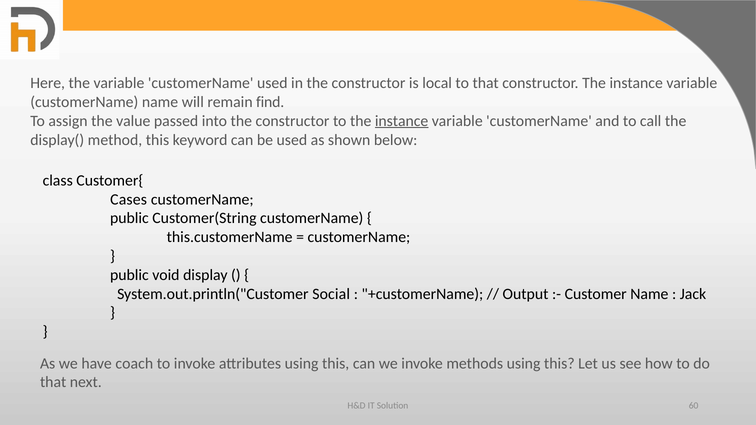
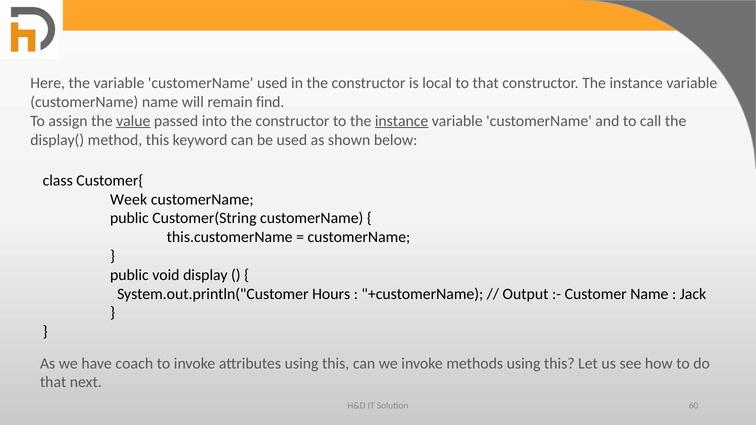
value underline: none -> present (133, 121)
Cases: Cases -> Week (129, 199)
Social: Social -> Hours (331, 294)
